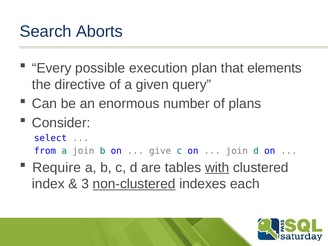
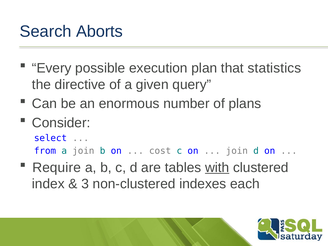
elements: elements -> statistics (274, 68)
give: give -> cost (160, 151)
non-clustered underline: present -> none (134, 184)
